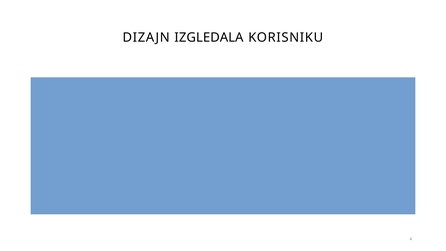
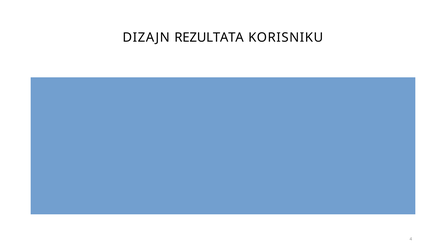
IZGLEDALA: IZGLEDALA -> REZULTATA (209, 38)
